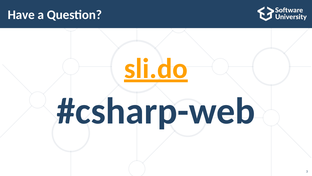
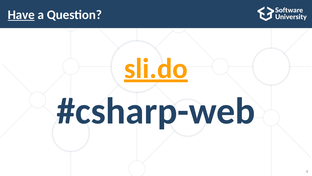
Have underline: none -> present (21, 15)
